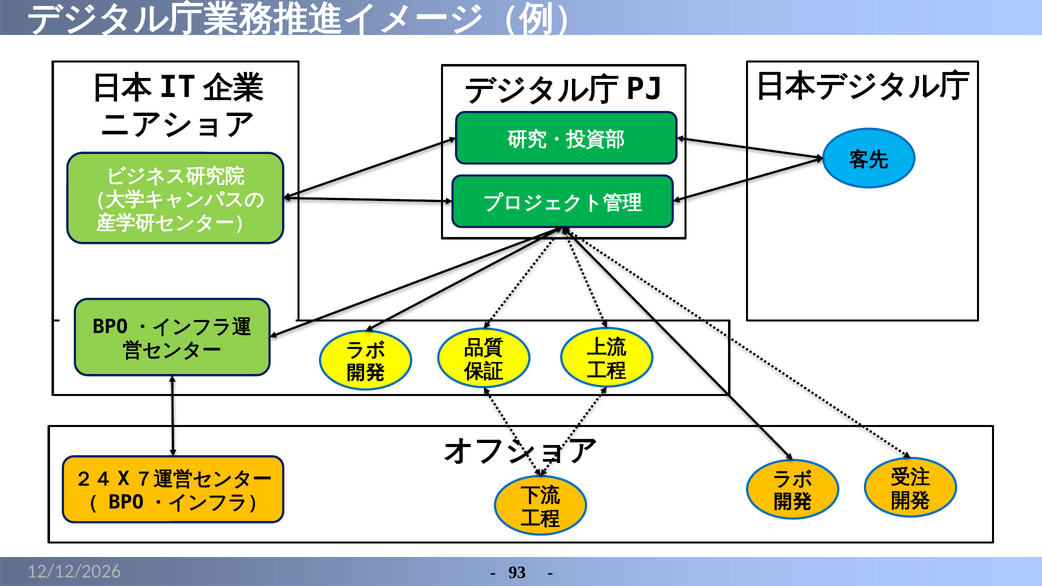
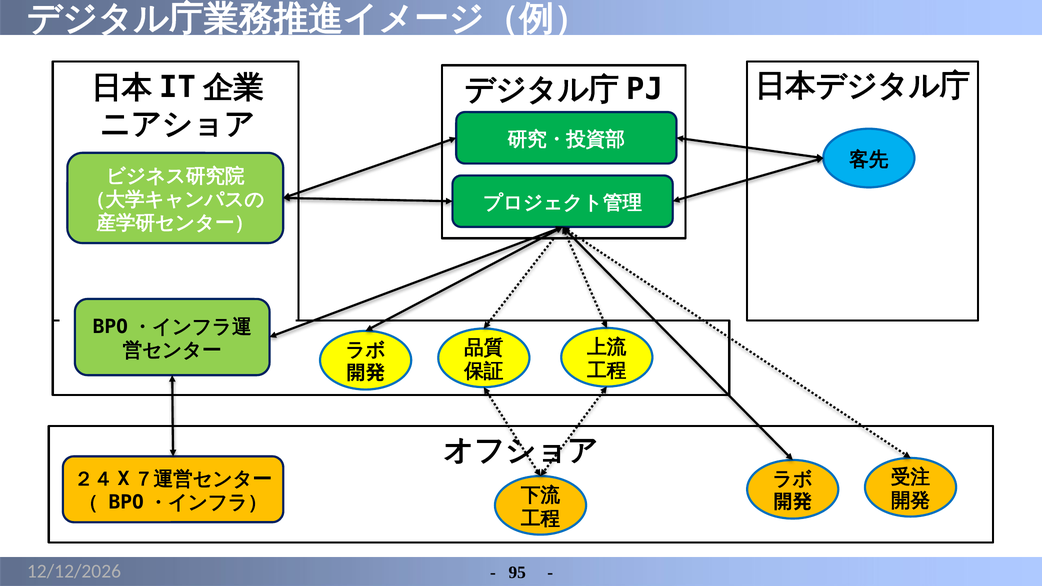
93: 93 -> 95 (517, 573)
